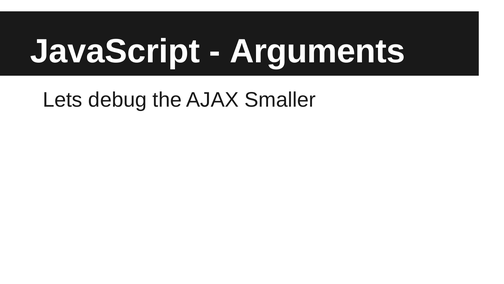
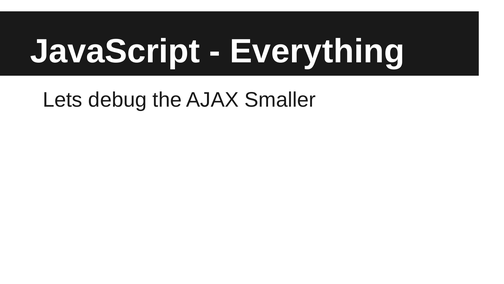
Arguments: Arguments -> Everything (317, 51)
